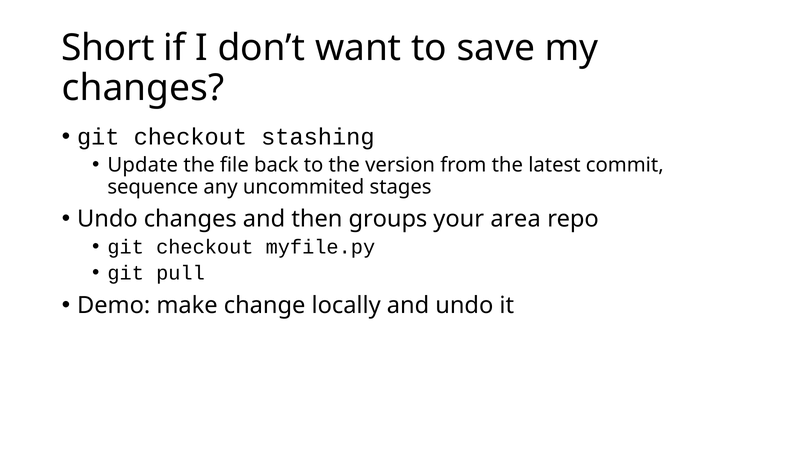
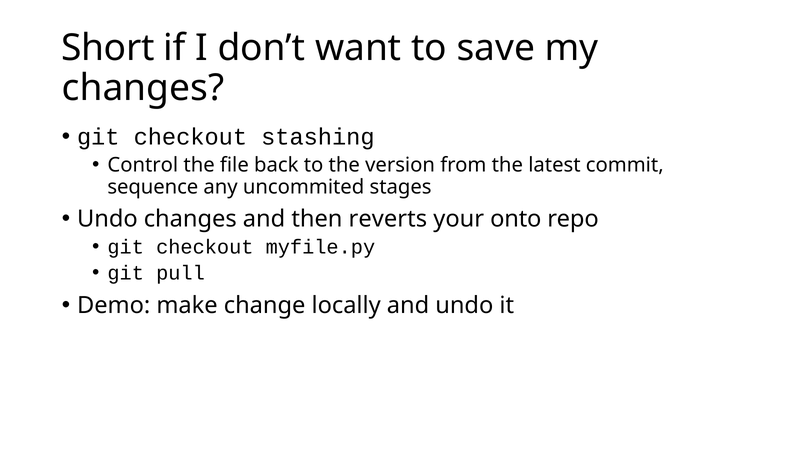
Update: Update -> Control (143, 165)
groups: groups -> reverts (388, 219)
area: area -> onto (516, 219)
